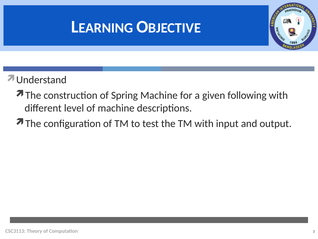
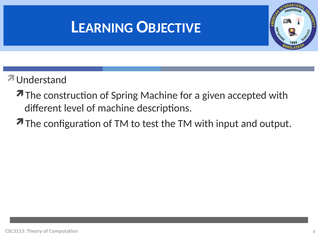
following: following -> accepted (247, 95)
